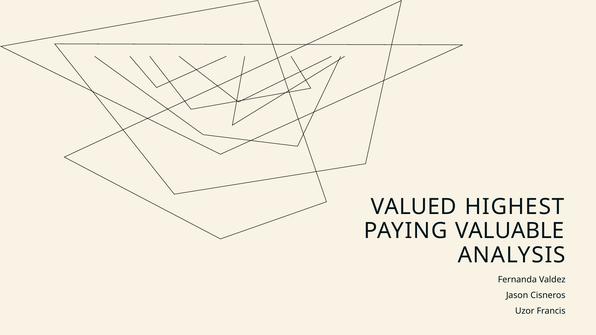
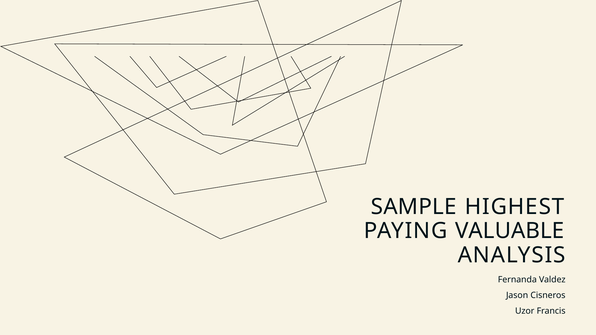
VALUED: VALUED -> SAMPLE (414, 207)
